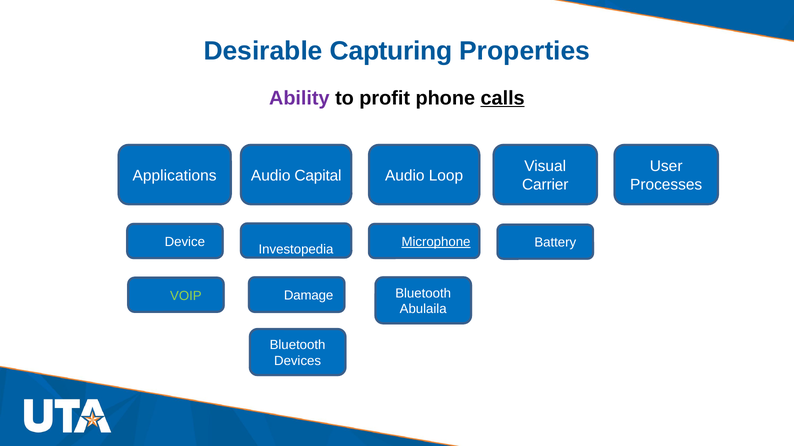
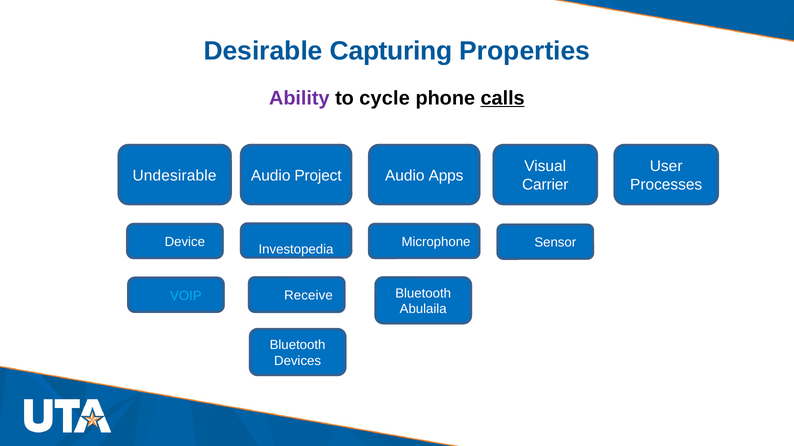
profit: profit -> cycle (385, 98)
Applications: Applications -> Undesirable (175, 176)
Capital: Capital -> Project (318, 176)
Loop: Loop -> Apps (446, 176)
Microphone underline: present -> none (436, 242)
Battery: Battery -> Sensor (555, 243)
Damage: Damage -> Receive (308, 296)
VOIP colour: light green -> light blue (186, 296)
